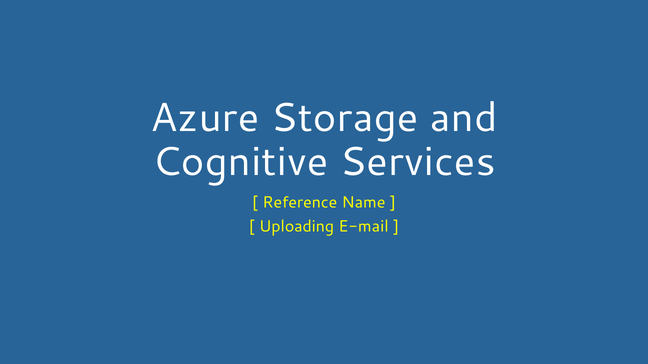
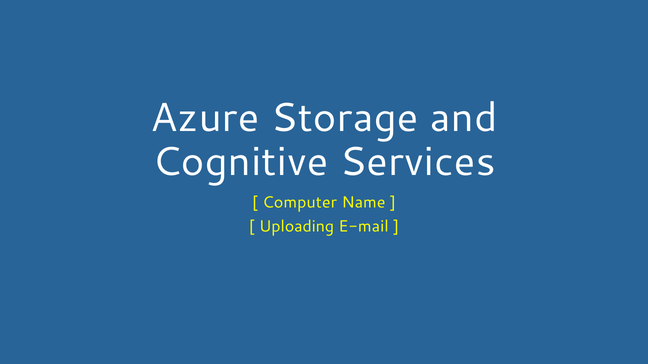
Reference: Reference -> Computer (300, 203)
